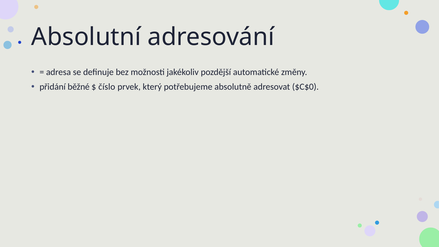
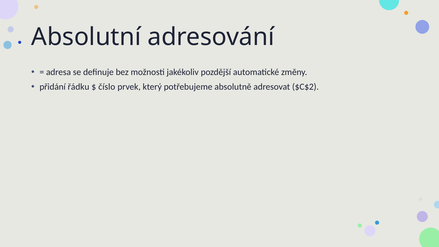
běžné: běžné -> řádku (79, 87)
$C$0: $C$0 -> $C$2 (305, 87)
